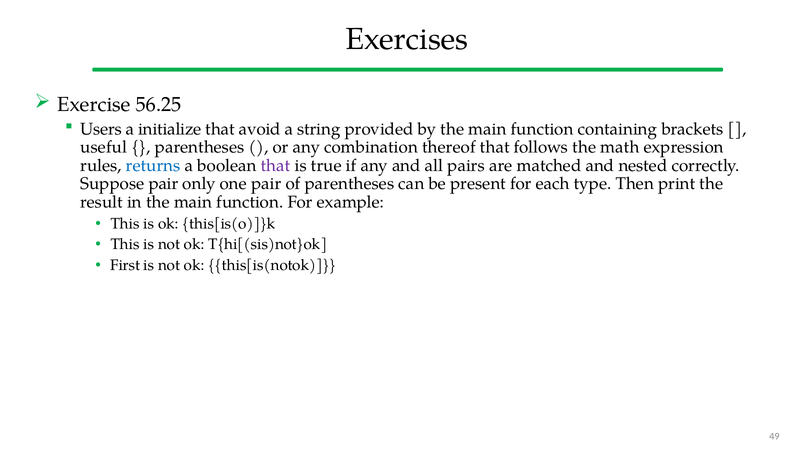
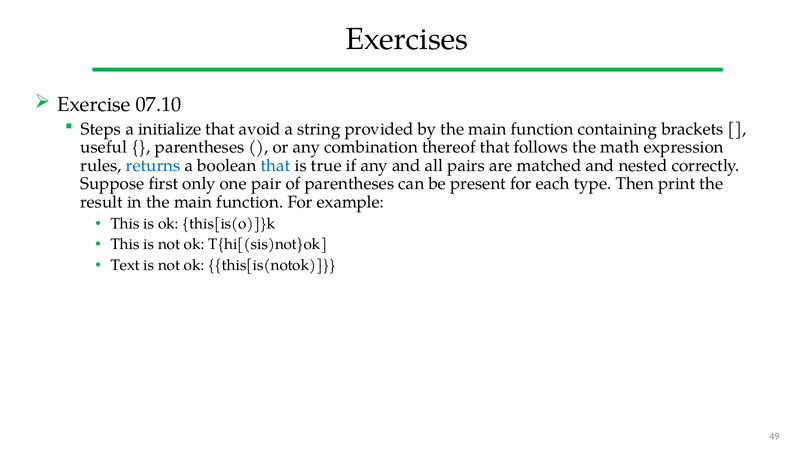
56.25: 56.25 -> 07.10 (159, 105)
Users: Users -> Steps (101, 129)
that colour: purple -> blue (276, 165)
Suppose pair: pair -> first (163, 184)
First: First -> Text (125, 265)
